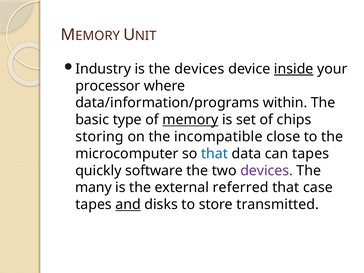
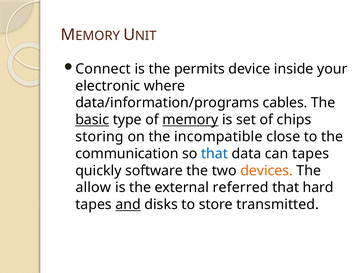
Industry: Industry -> Connect (103, 69)
the devices: devices -> permits (199, 69)
inside underline: present -> none (294, 69)
processor: processor -> electronic (108, 86)
within: within -> cables (285, 103)
basic underline: none -> present (92, 120)
microcomputer: microcomputer -> communication (127, 154)
devices colour: purple -> orange (267, 171)
many: many -> allow (93, 188)
case: case -> hard (318, 188)
